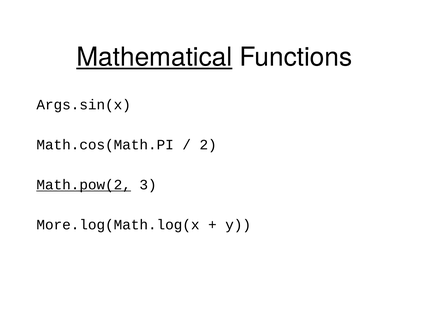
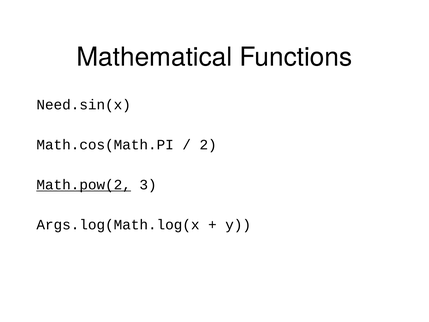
Mathematical underline: present -> none (154, 57)
Args.sin(x: Args.sin(x -> Need.sin(x (84, 105)
More.log(Math.log(x: More.log(Math.log(x -> Args.log(Math.log(x (118, 225)
